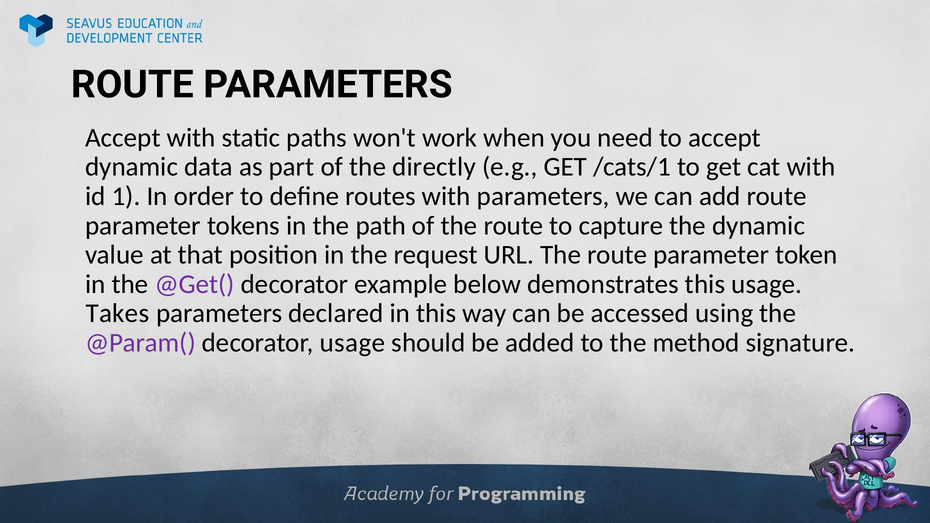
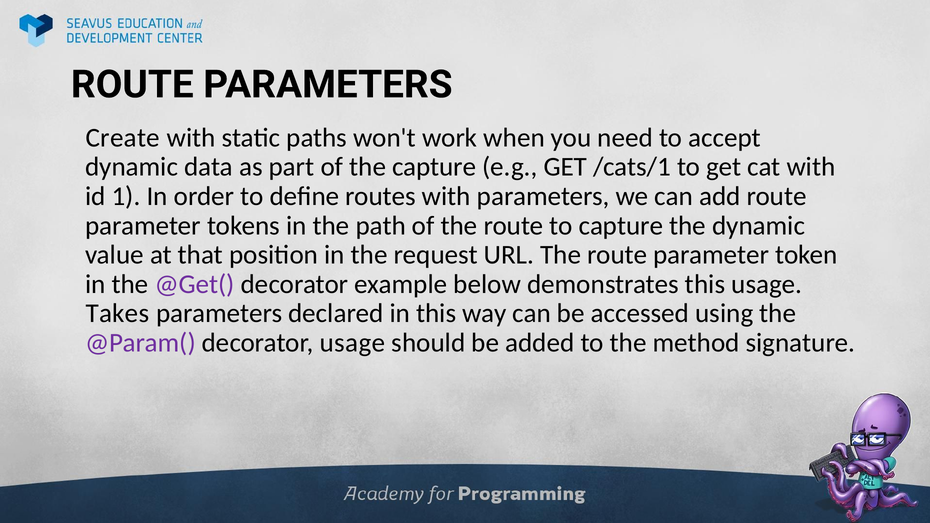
Accept: Accept -> Create (123, 138)
the directly: directly -> capture (434, 167)
